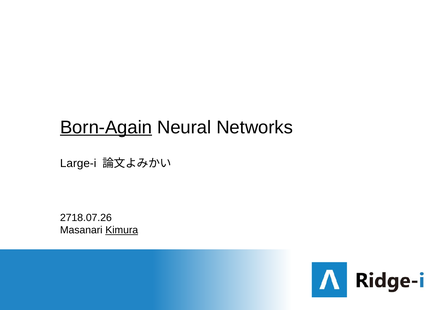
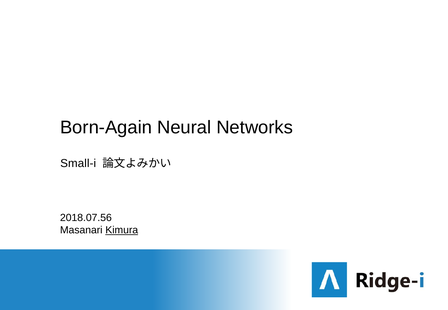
Born-Again underline: present -> none (106, 127)
Large-i: Large-i -> Small-i (78, 163)
2718.07.26: 2718.07.26 -> 2018.07.56 (86, 218)
